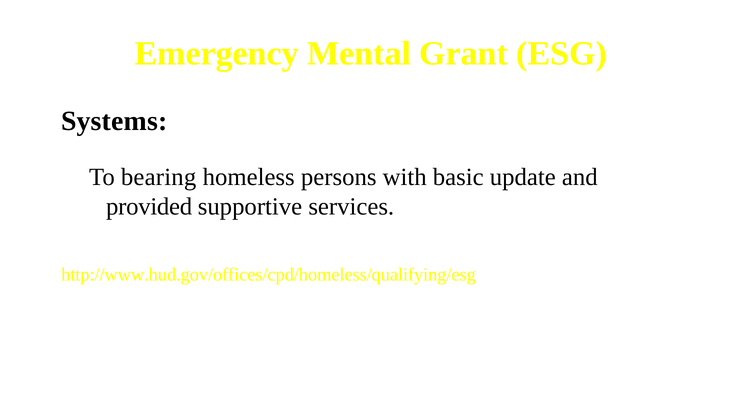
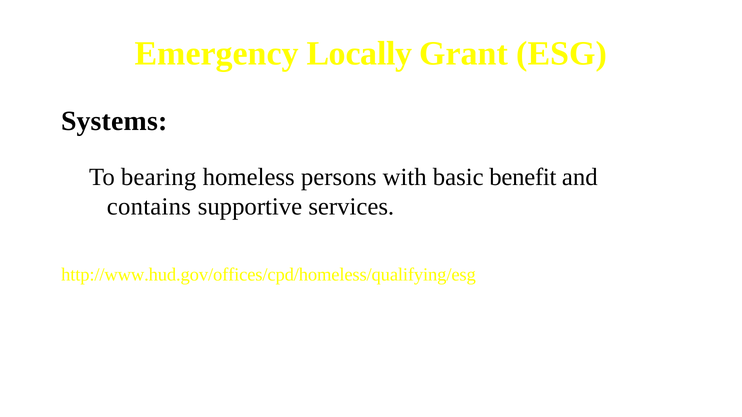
Mental: Mental -> Locally (359, 53)
update: update -> benefit (523, 177)
provided: provided -> contains (149, 207)
